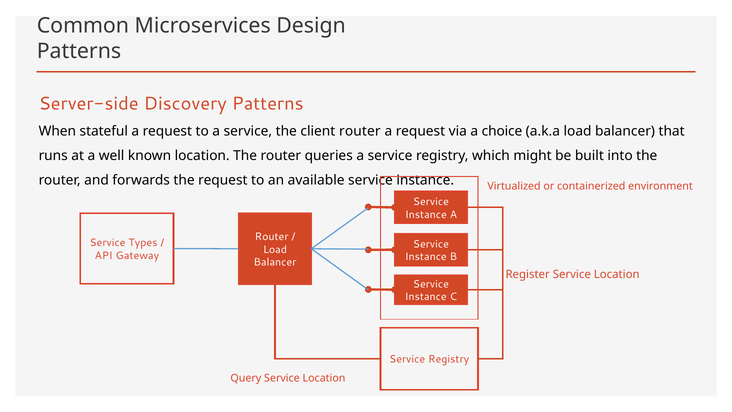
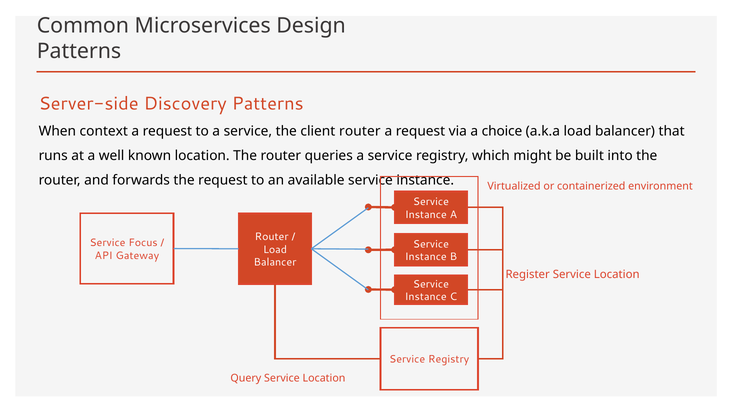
stateful: stateful -> context (104, 131)
Types: Types -> Focus (143, 243)
